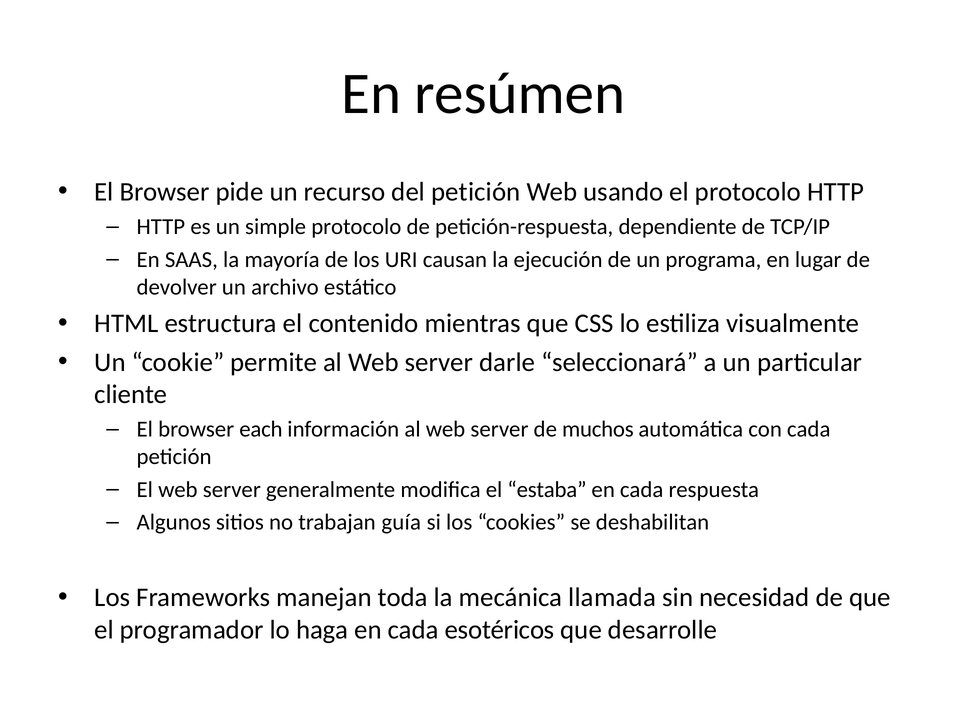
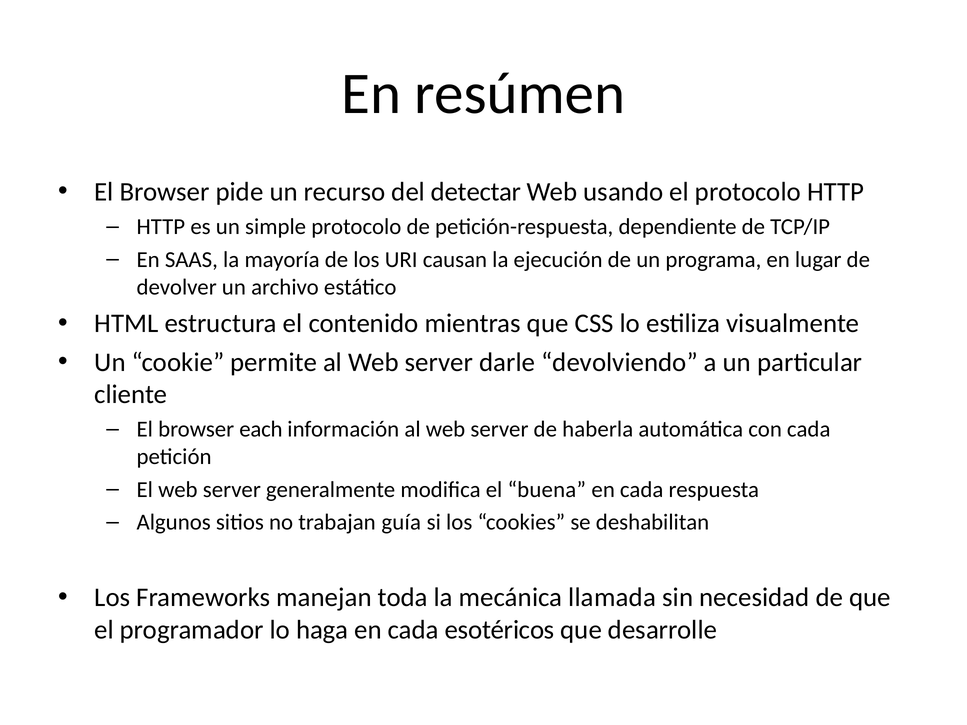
del petición: petición -> detectar (476, 192)
seleccionará: seleccionará -> devolviendo (619, 362)
muchos: muchos -> haberla (598, 430)
estaba: estaba -> buena (547, 490)
